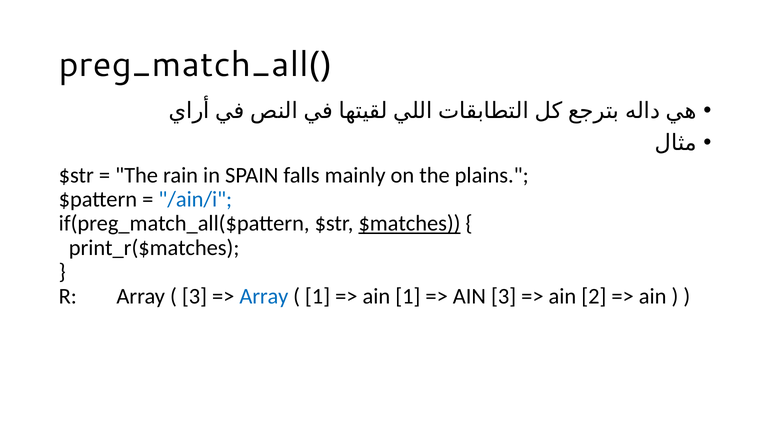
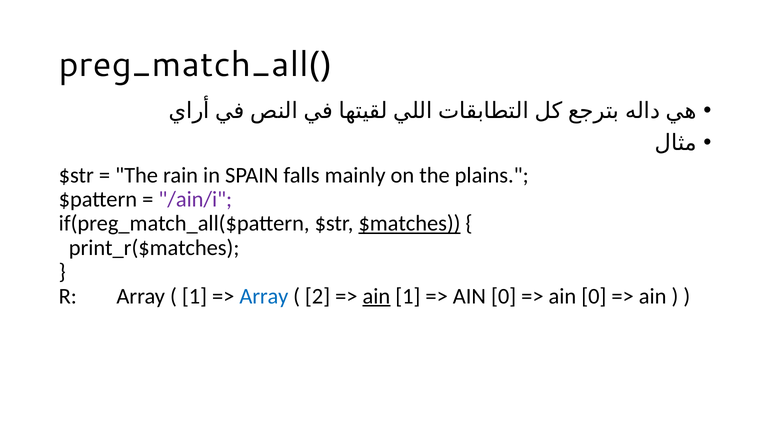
/ain/i colour: blue -> purple (195, 199)
3: 3 -> 1 (194, 296)
1: 1 -> 2 (318, 296)
ain underline: none -> present (376, 296)
3: 3 -> 0 (504, 296)
2: 2 -> 0 (594, 296)
